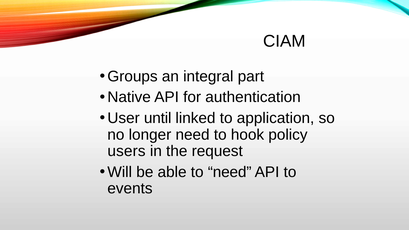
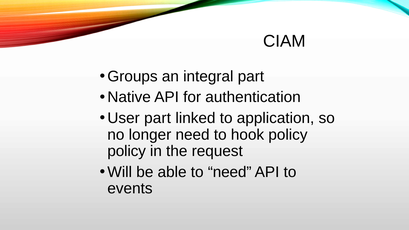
User until: until -> part (158, 118)
users: users -> policy (127, 151)
